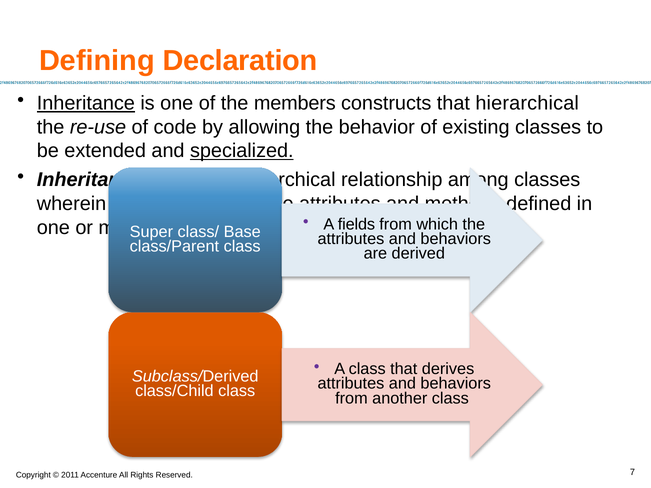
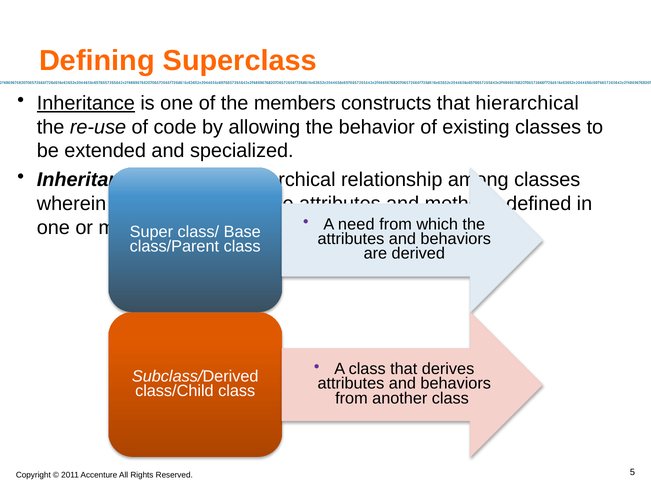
Declaration: Declaration -> Superclass (240, 60)
specialized underline: present -> none (242, 151)
fields: fields -> need (356, 225)
7: 7 -> 5 (632, 472)
